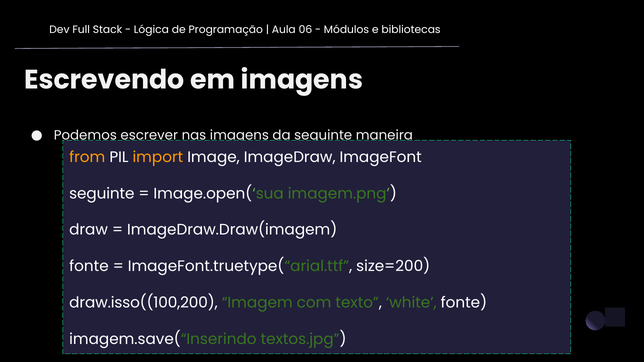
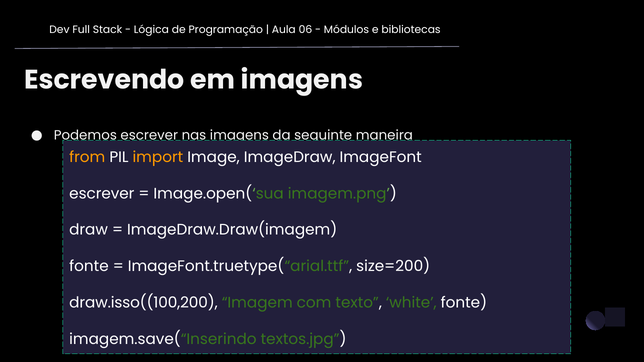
seguinte: seguinte -> escrever (102, 194)
